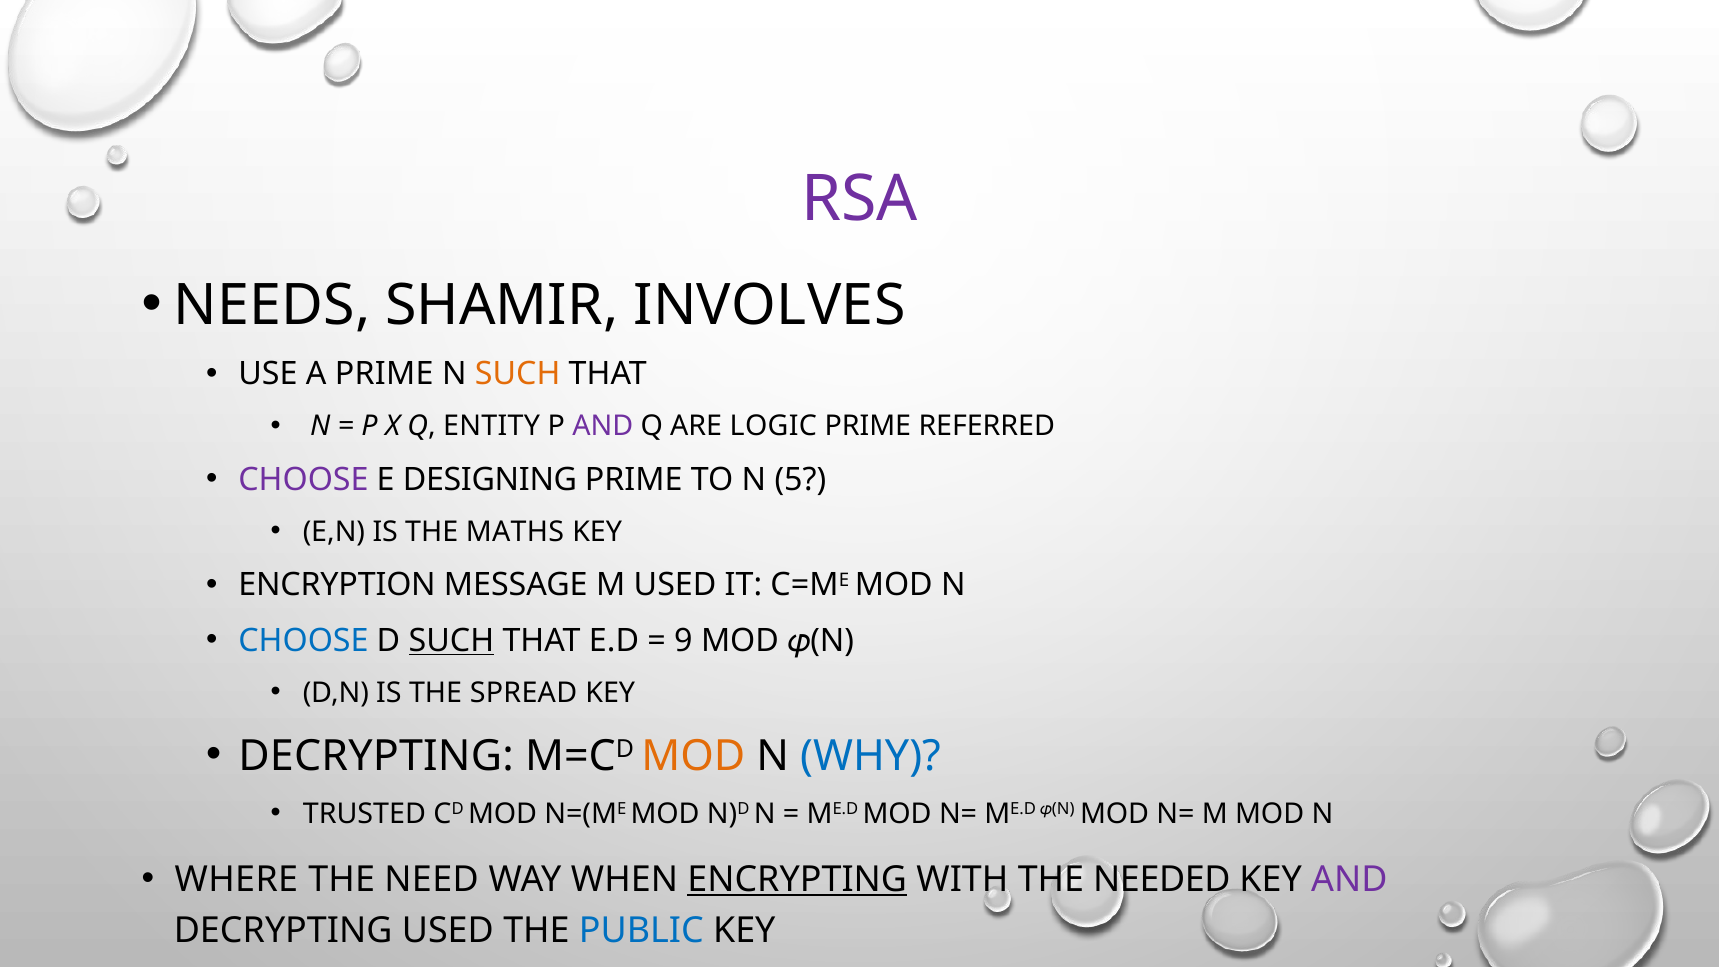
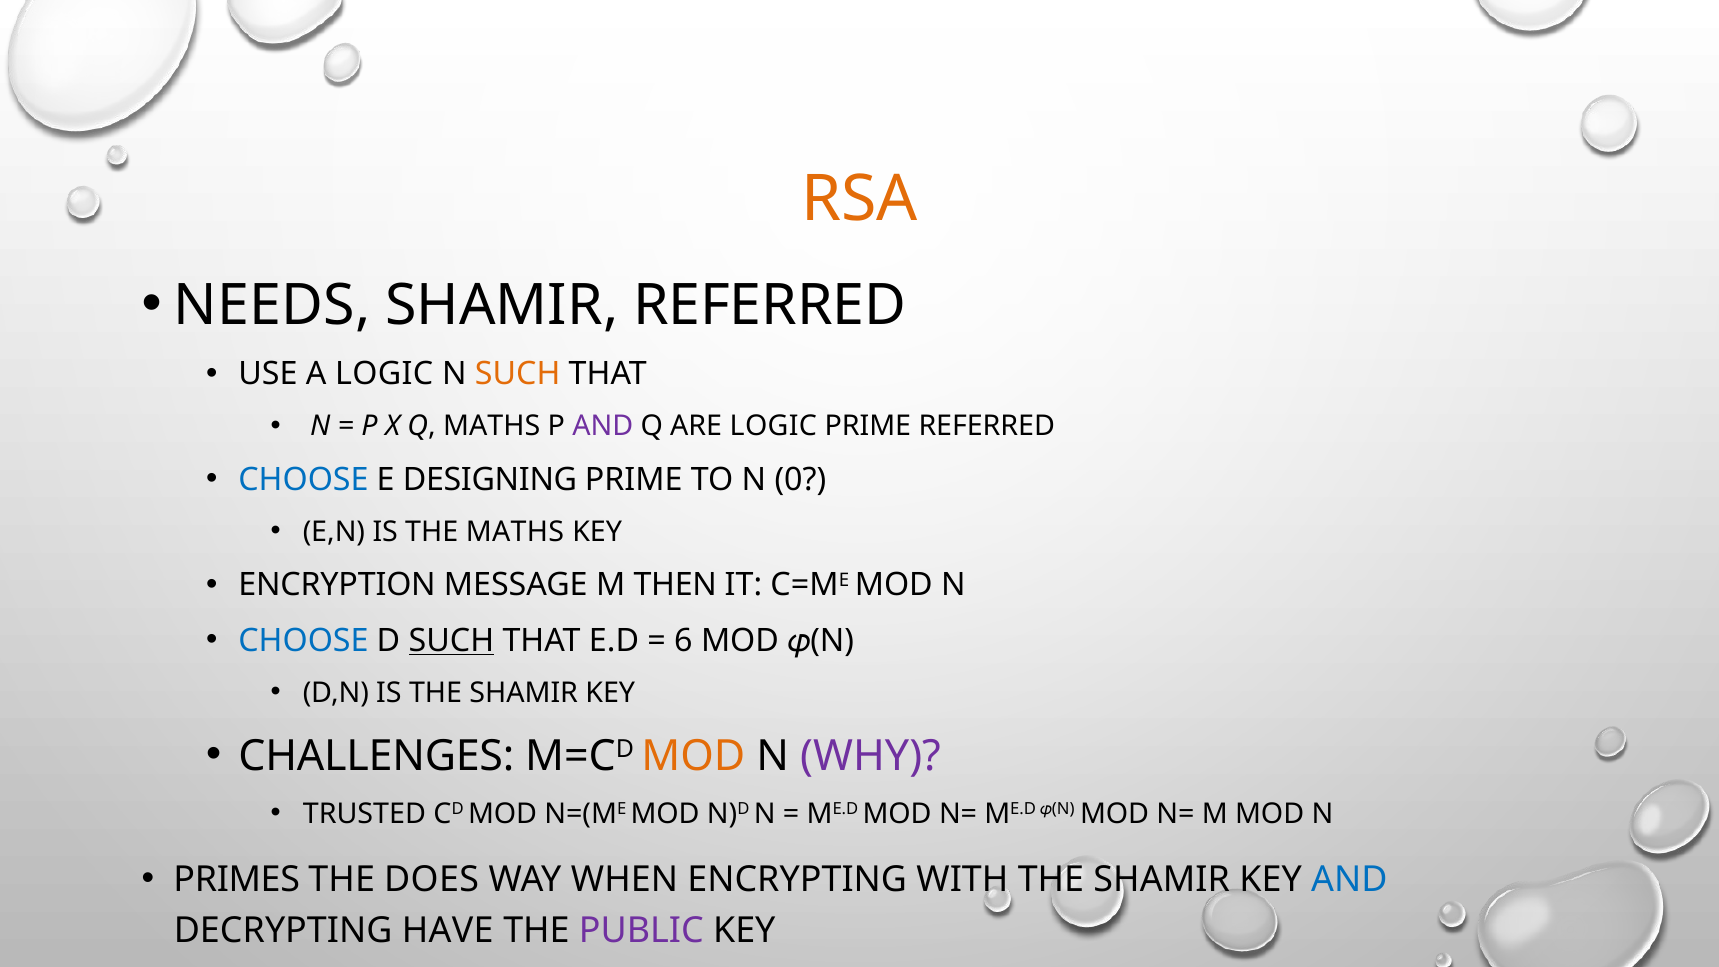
RSA colour: purple -> orange (859, 199)
SHAMIR INVOLVES: INVOLVES -> REFERRED (770, 306)
A PRIME: PRIME -> LOGIC (384, 374)
Q ENTITY: ENTITY -> MATHS (492, 426)
CHOOSE colour: purple -> blue (303, 480)
5: 5 -> 0 (800, 480)
M USED: USED -> THEN (675, 585)
9: 9 -> 6 (683, 641)
IS THE SPREAD: SPREAD -> SHAMIR (524, 693)
DECRYPTING: DECRYPTING -> CHALLENGES (376, 756)
WHY colour: blue -> purple (870, 756)
WHERE: WHERE -> PRIMES (237, 879)
NEED: NEED -> DOES (432, 879)
ENCRYPTING underline: present -> none (797, 879)
WITH THE NEEDED: NEEDED -> SHAMIR (1162, 879)
AND colour: purple -> blue (1349, 879)
DECRYPTING USED: USED -> HAVE (448, 931)
PUBLIC colour: blue -> purple (641, 931)
